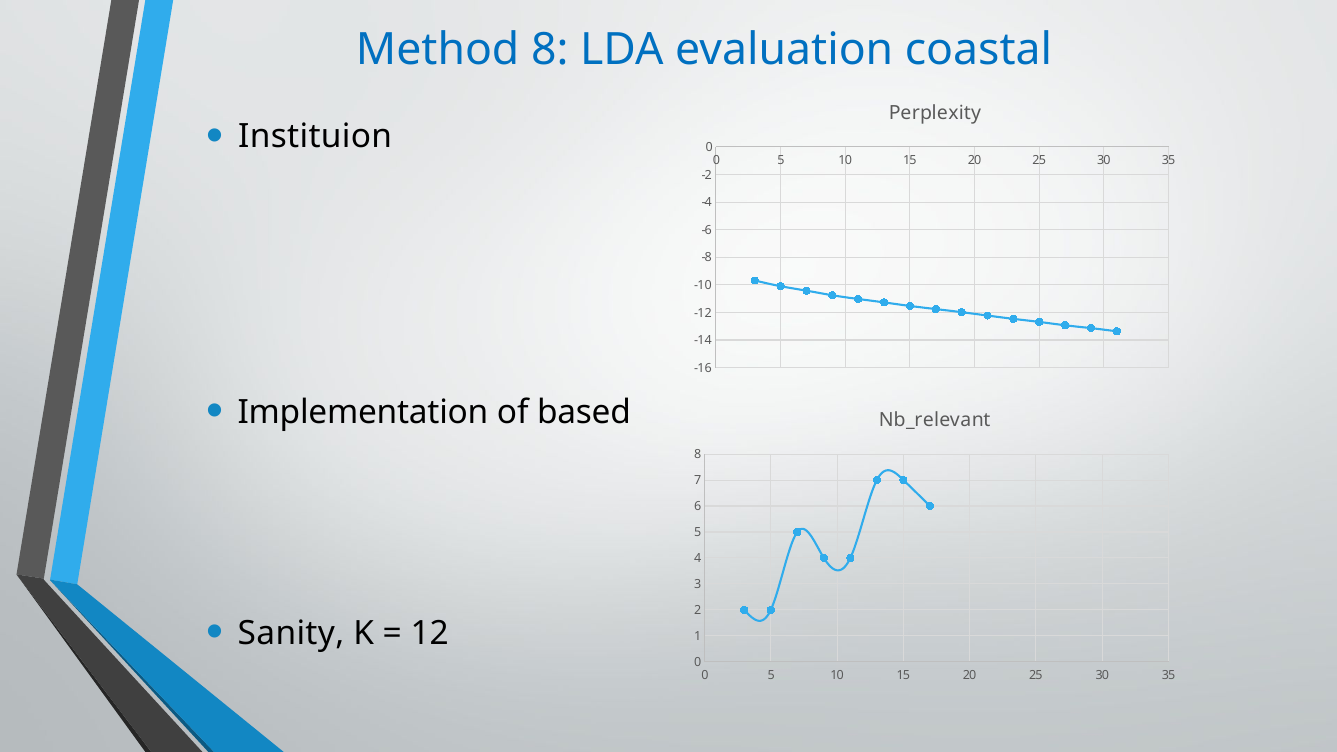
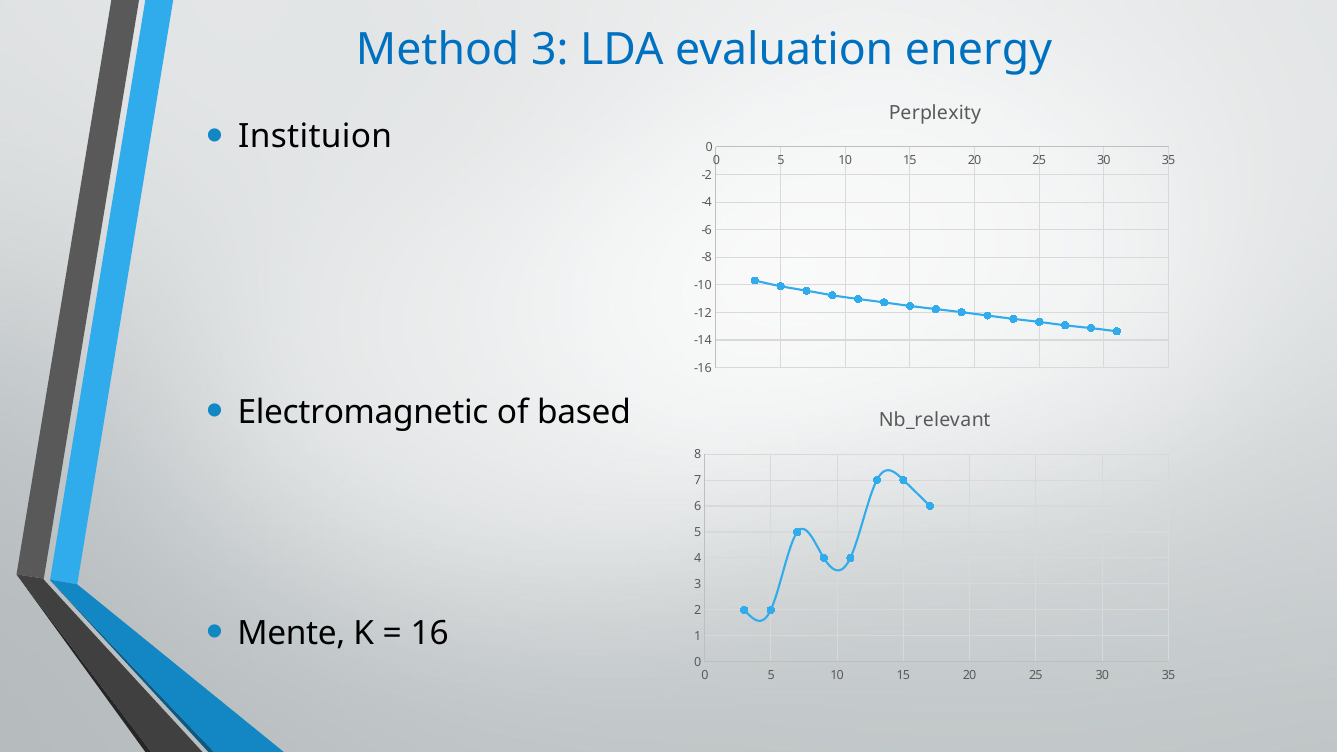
Method 8: 8 -> 3 (550, 50)
coastal: coastal -> energy (978, 50)
Implementation: Implementation -> Electromagnetic (363, 412)
Sanity: Sanity -> Mente (291, 633)
12: 12 -> 16 (430, 633)
